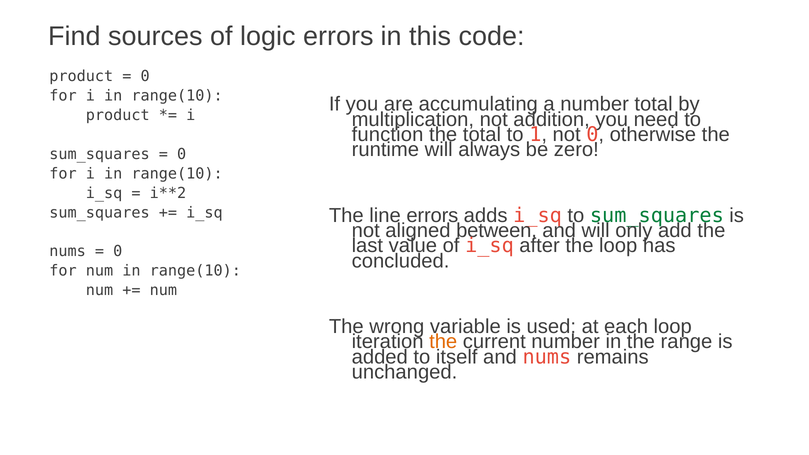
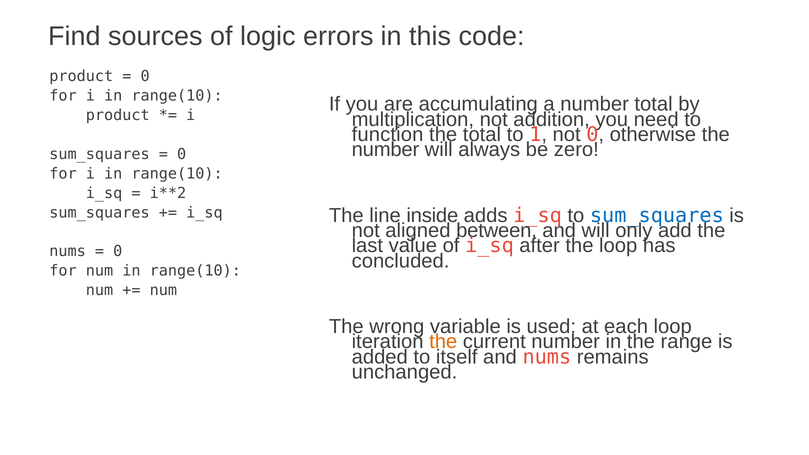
runtime: runtime -> number (385, 150)
line errors: errors -> inside (432, 215)
sum_squares colour: green -> blue (657, 215)
